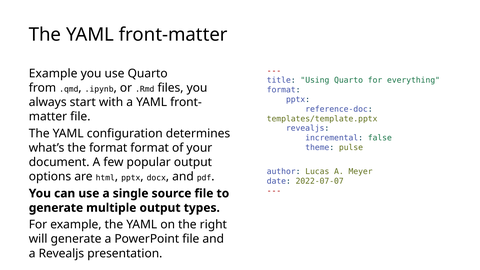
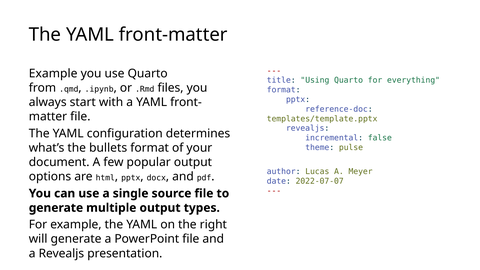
the format: format -> bullets (108, 148)
